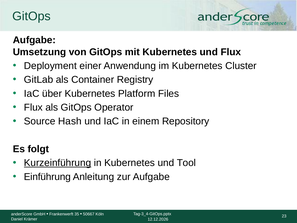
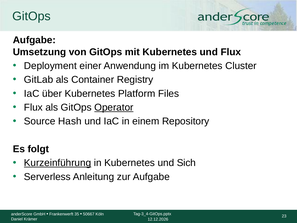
Operator underline: none -> present (114, 107)
Tool: Tool -> Sich (186, 163)
Einführung: Einführung -> Serverless (47, 177)
